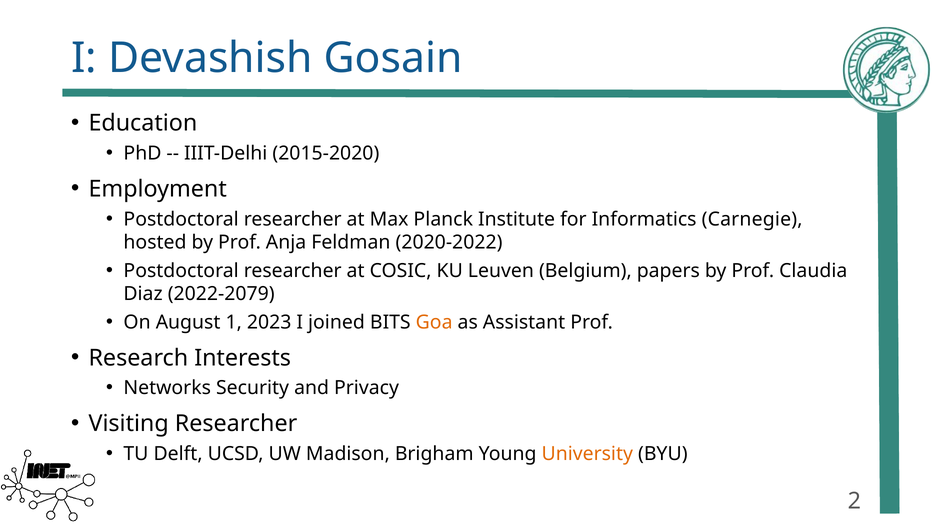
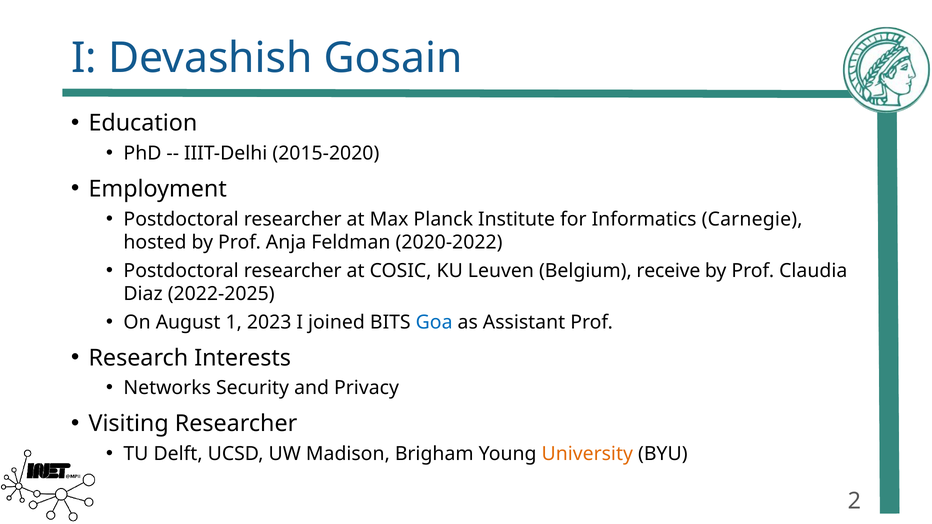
papers: papers -> receive (668, 271)
2022-2079: 2022-2079 -> 2022-2025 (221, 294)
Goa colour: orange -> blue (434, 322)
